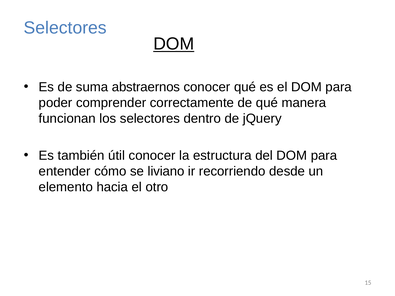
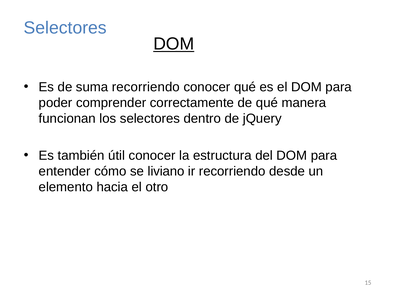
suma abstraernos: abstraernos -> recorriendo (146, 87)
